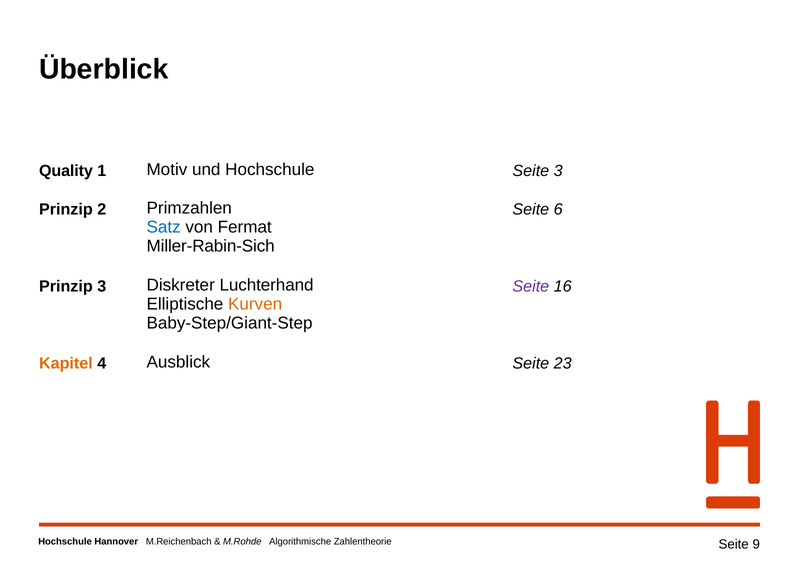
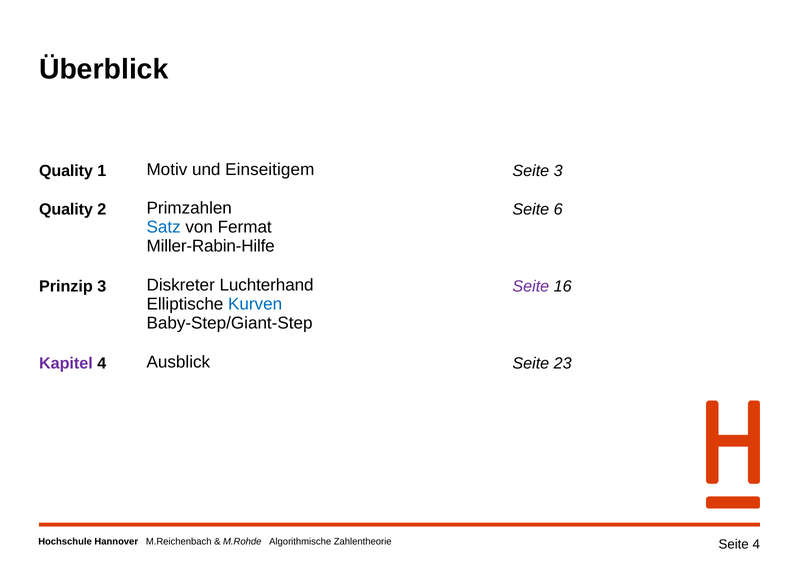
und Hochschule: Hochschule -> Einseitigem (270, 170)
Prinzip: Prinzip -> Quality (66, 209)
Miller-Rabin-Sich: Miller-Rabin-Sich -> Miller-Rabin-Hilfe (211, 246)
Kurven colour: orange -> blue (255, 304)
Kapitel colour: orange -> purple (66, 364)
Seite 9: 9 -> 4 (756, 544)
